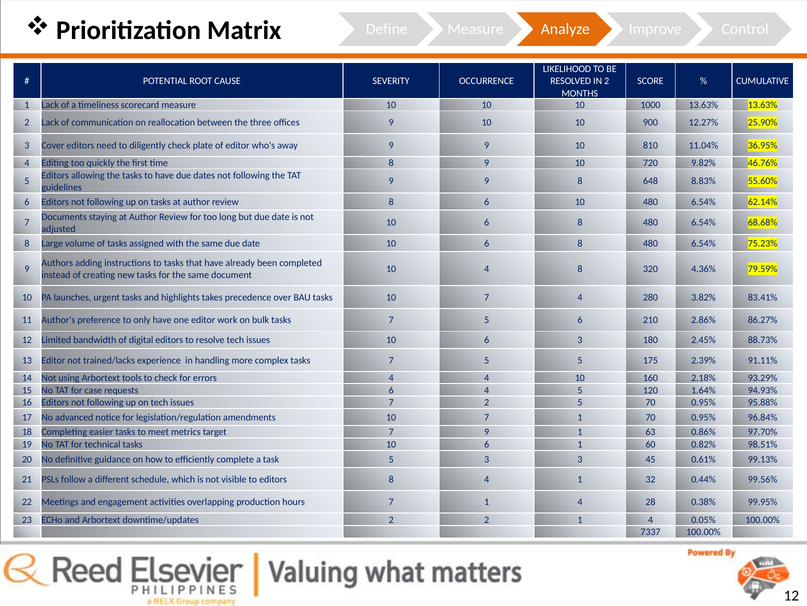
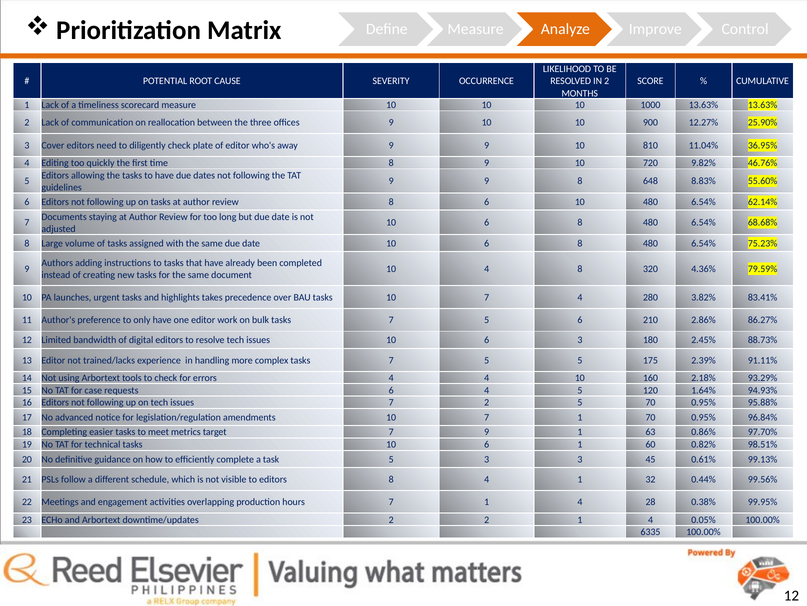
7337: 7337 -> 6335 (651, 532)
